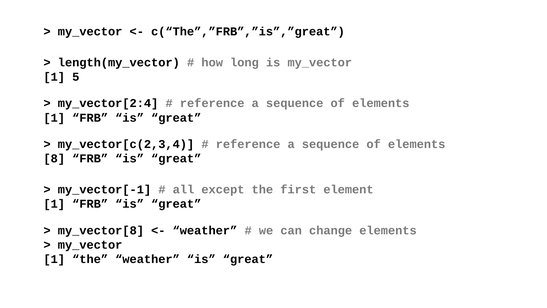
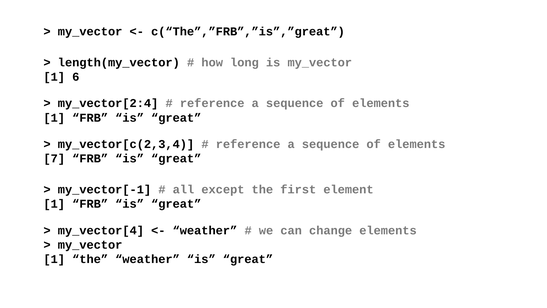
5: 5 -> 6 (76, 77)
8: 8 -> 7 (54, 158)
my_vector[8: my_vector[8 -> my_vector[4 (101, 230)
